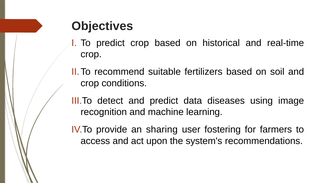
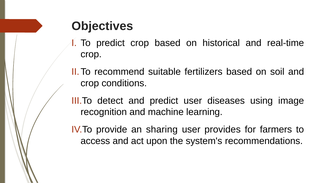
predict data: data -> user (193, 101)
fostering: fostering -> provides (223, 129)
